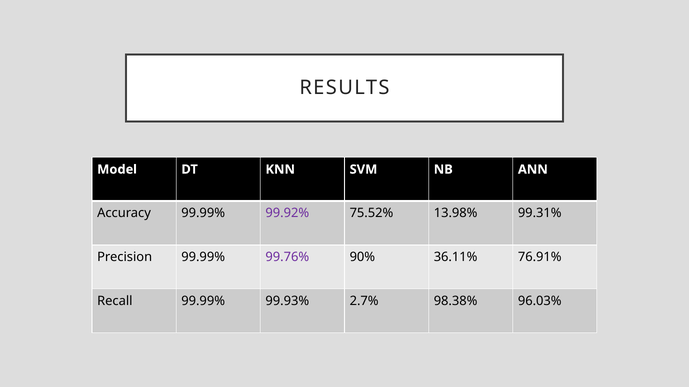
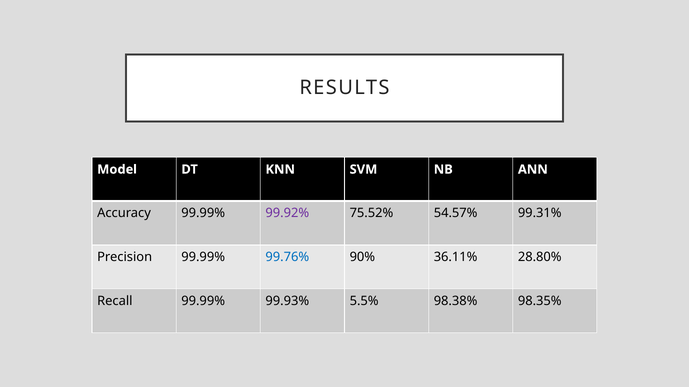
13.98%: 13.98% -> 54.57% (456, 214)
99.76% colour: purple -> blue (287, 257)
76.91%: 76.91% -> 28.80% (540, 257)
2.7%: 2.7% -> 5.5% (364, 301)
96.03%: 96.03% -> 98.35% (540, 301)
